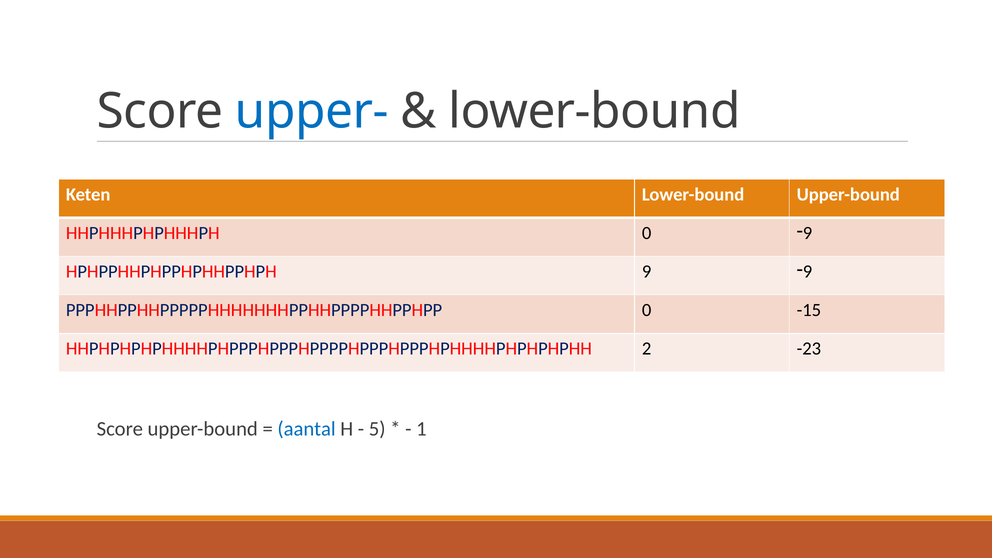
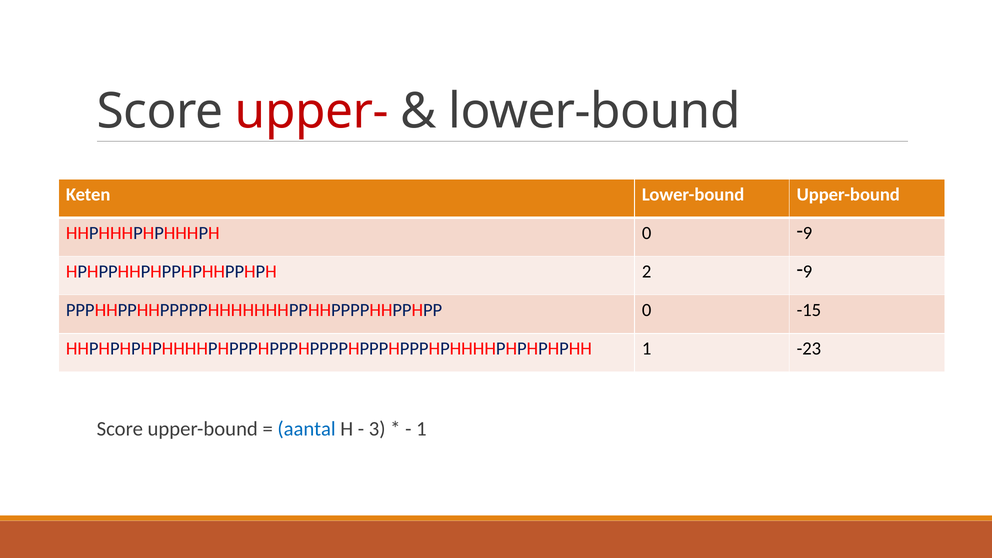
upper- colour: blue -> red (312, 111)
9: 9 -> 2 (647, 272)
HHPHPHPHPHHHHPHPPPHPPPHPPPPHPPPHPPPHPHHHHPHPHPHPHH 2: 2 -> 1 (647, 349)
5: 5 -> 3 (377, 429)
